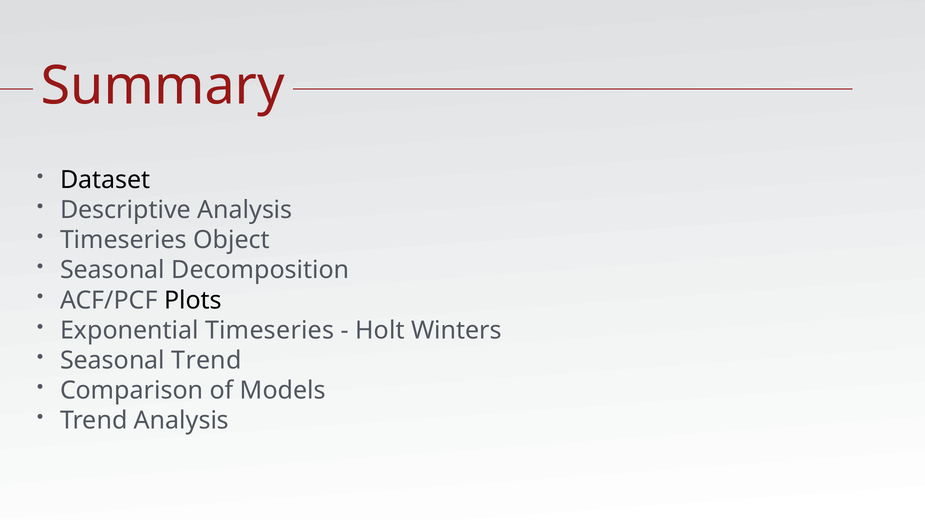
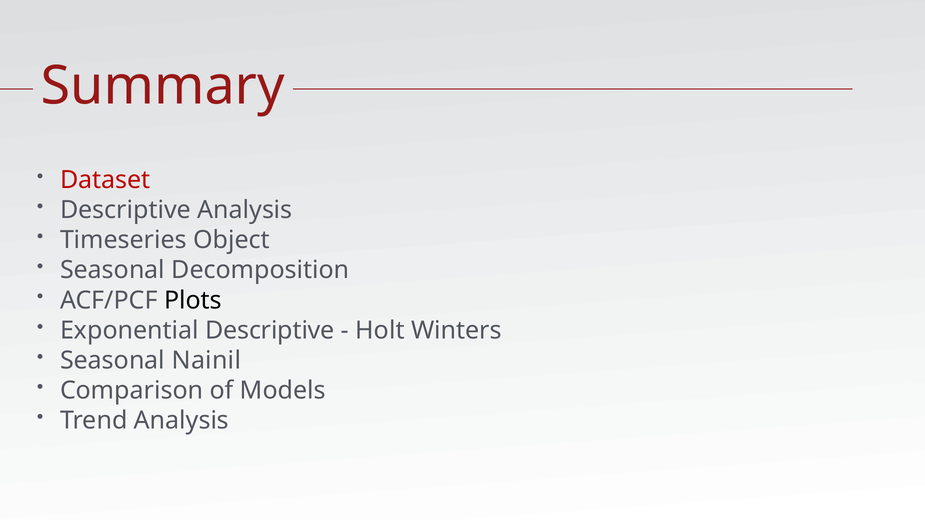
Dataset colour: black -> red (105, 180)
Exponential Timeseries: Timeseries -> Descriptive (270, 330)
Seasonal Trend: Trend -> Nainil (206, 361)
